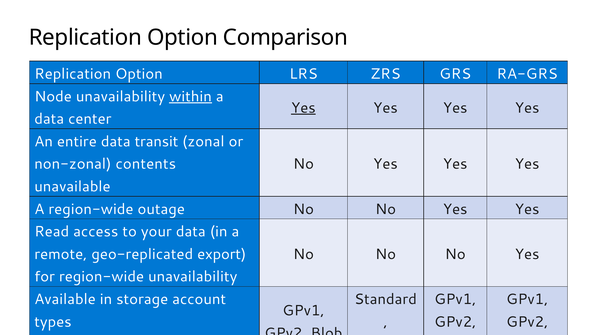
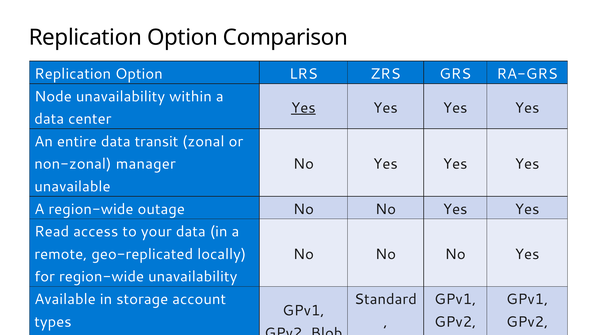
within underline: present -> none (190, 97)
contents: contents -> manager (146, 164)
export: export -> locally (222, 254)
